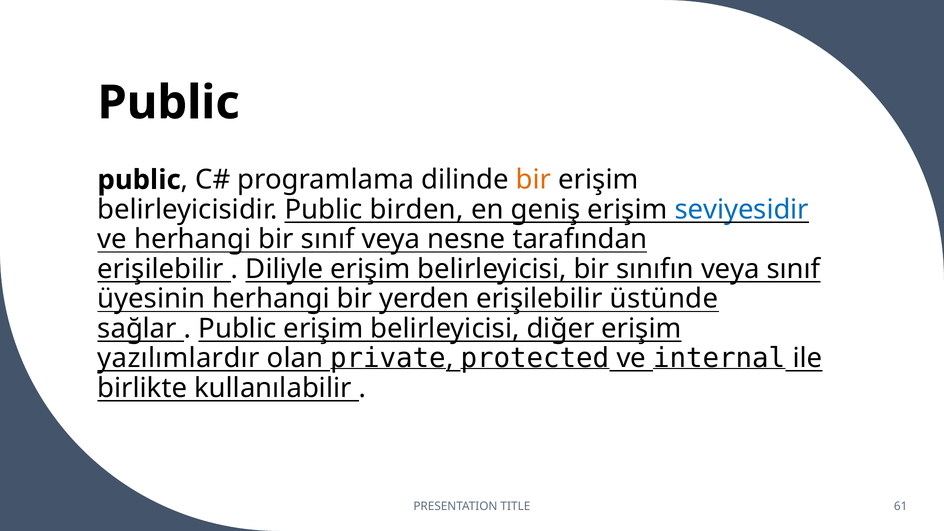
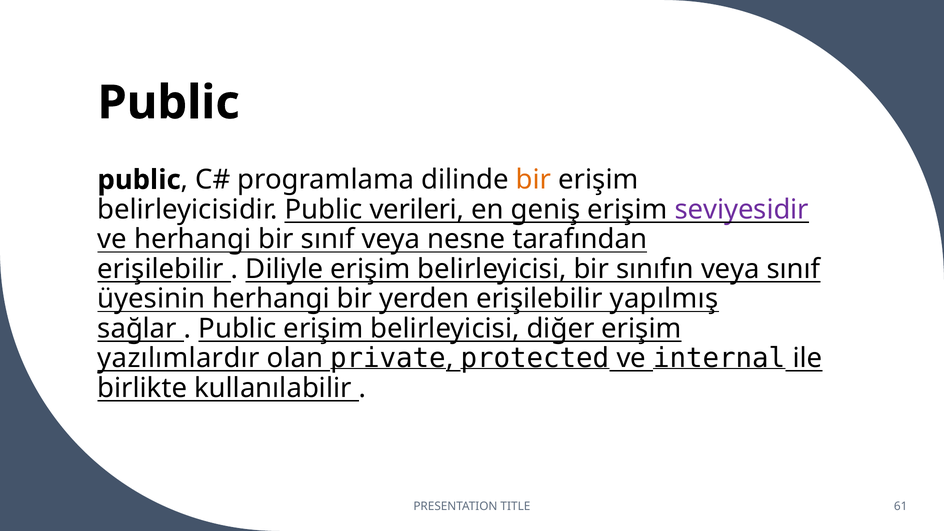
birden: birden -> verileri (417, 210)
seviyesidir colour: blue -> purple (742, 210)
üstünde: üstünde -> yapılmış (664, 299)
